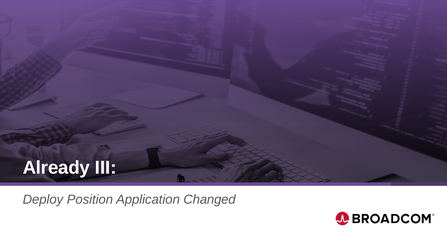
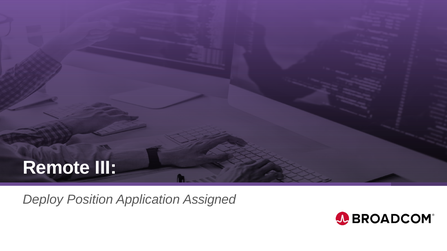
Already: Already -> Remote (56, 168)
Changed: Changed -> Assigned (210, 200)
